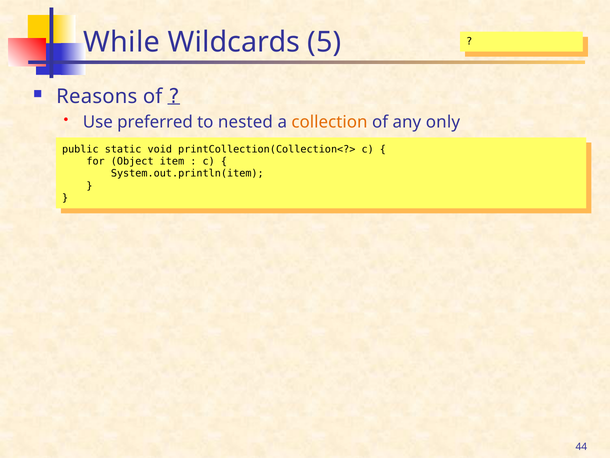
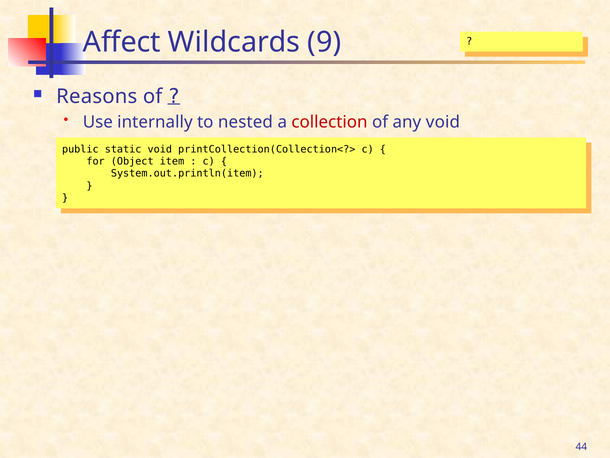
While: While -> Affect (122, 42)
5: 5 -> 9 (324, 42)
preferred: preferred -> internally (155, 122)
collection colour: orange -> red (330, 122)
any only: only -> void (443, 122)
